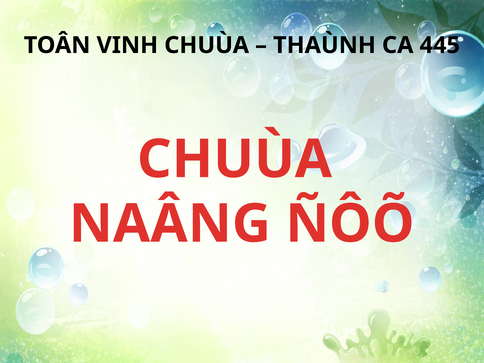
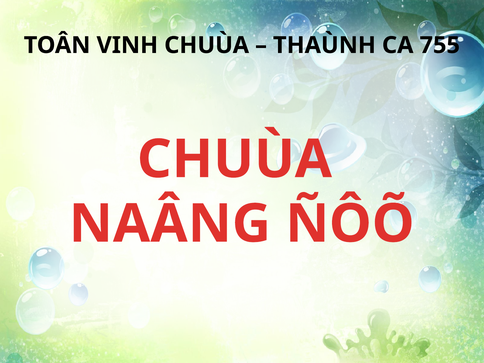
445: 445 -> 755 (440, 45)
